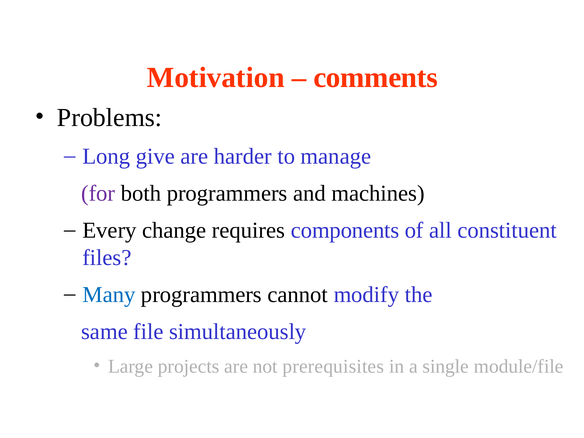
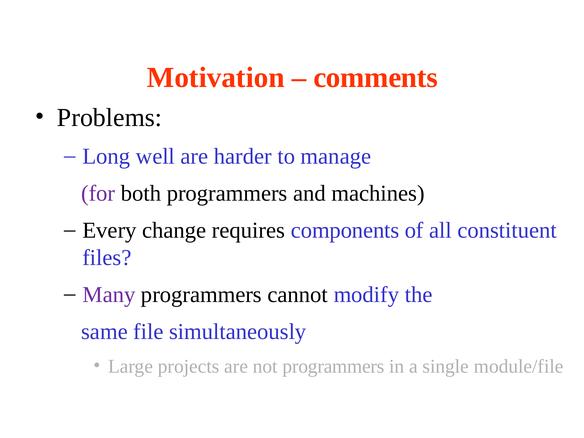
give: give -> well (155, 156)
Many colour: blue -> purple (109, 295)
not prerequisites: prerequisites -> programmers (333, 366)
